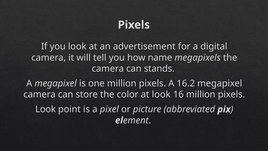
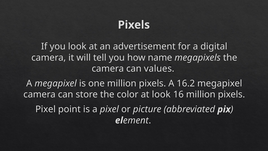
stands: stands -> values (159, 69)
Look: Look -> Pixel (46, 109)
